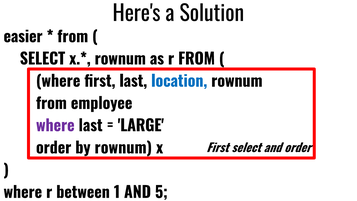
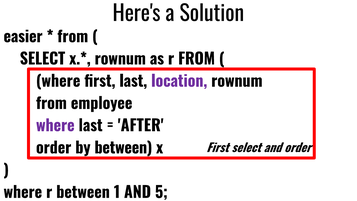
location colour: blue -> purple (179, 81)
LARGE: LARGE -> AFTER (141, 126)
by rownum: rownum -> between (123, 148)
